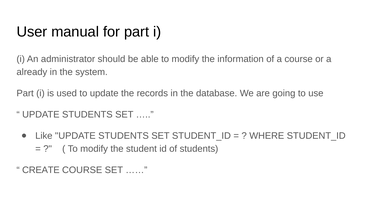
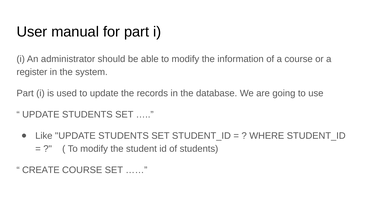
already: already -> register (32, 72)
